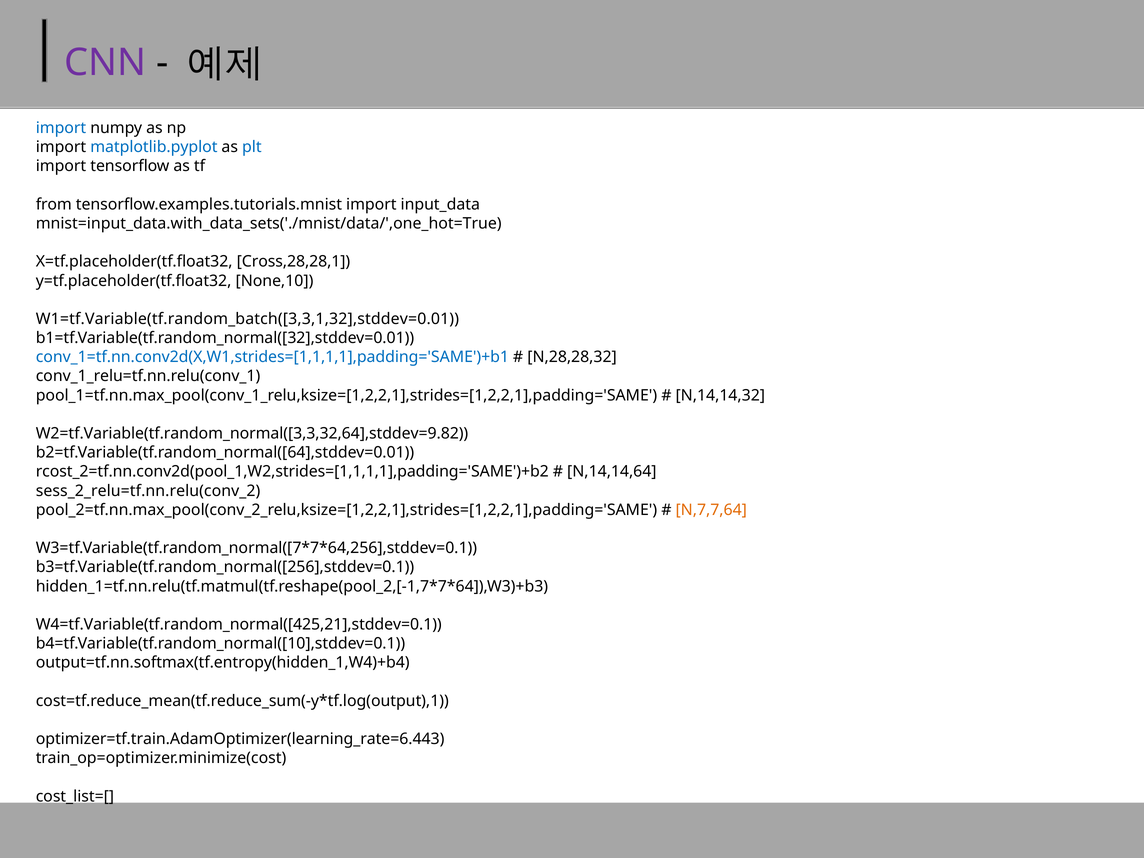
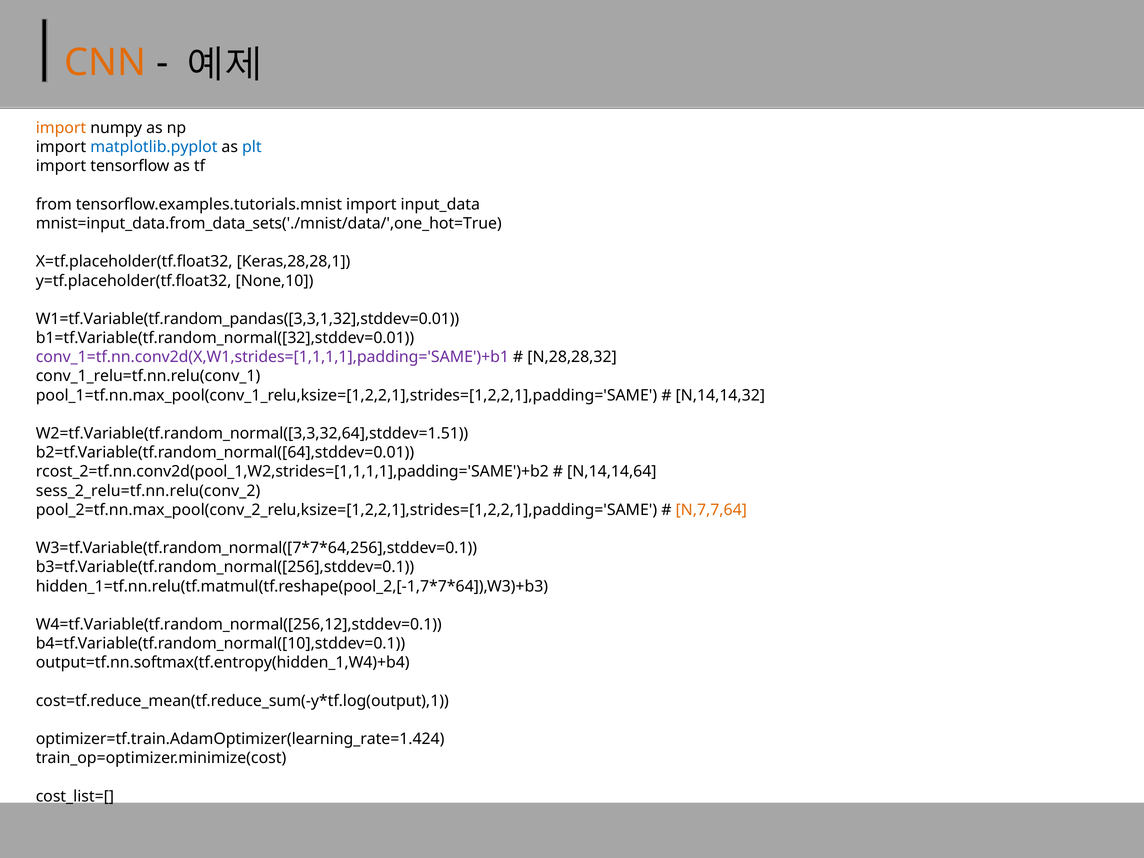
CNN colour: purple -> orange (105, 63)
import colour: blue -> orange (61, 128)
mnist=input_data.with_data_sets('./mnist/data/',one_hot=True: mnist=input_data.with_data_sets('./mnist/data/',one_hot=True -> mnist=input_data.from_data_sets('./mnist/data/',one_hot=True (269, 223)
Cross,28,28,1: Cross,28,28,1 -> Keras,28,28,1 (293, 262)
W1=tf.Variable(tf.random_batch([3,3,1,32],stddev=0.01: W1=tf.Variable(tf.random_batch([3,3,1,32],stddev=0.01 -> W1=tf.Variable(tf.random_pandas([3,3,1,32],stddev=0.01 (248, 319)
conv_1=tf.nn.conv2d(X,W1,strides=[1,1,1,1],padding='SAME')+b1 colour: blue -> purple (272, 357)
W2=tf.Variable(tf.random_normal([3,3,32,64],stddev=9.82: W2=tf.Variable(tf.random_normal([3,3,32,64],stddev=9.82 -> W2=tf.Variable(tf.random_normal([3,3,32,64],stddev=1.51 (252, 434)
W4=tf.Variable(tf.random_normal([425,21],stddev=0.1: W4=tf.Variable(tf.random_normal([425,21],stddev=0.1 -> W4=tf.Variable(tf.random_normal([256,12],stddev=0.1 (239, 624)
optimizer=tf.train.AdamOptimizer(learning_rate=6.443: optimizer=tf.train.AdamOptimizer(learning_rate=6.443 -> optimizer=tf.train.AdamOptimizer(learning_rate=1.424 (240, 739)
